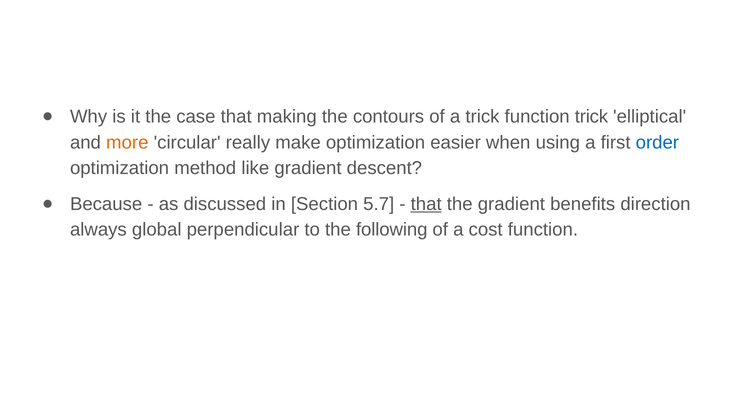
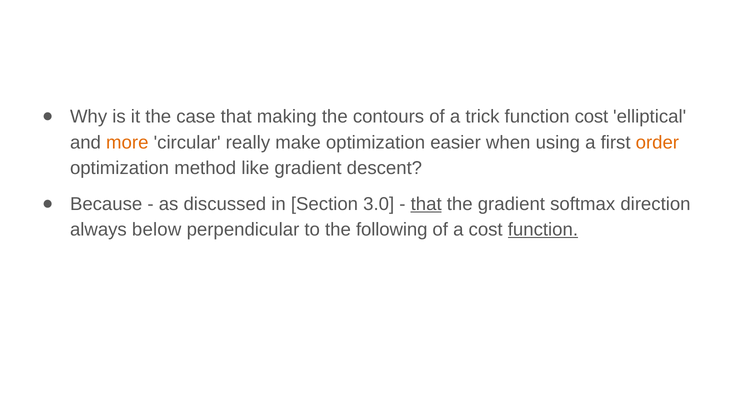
function trick: trick -> cost (591, 117)
order colour: blue -> orange (657, 143)
5.7: 5.7 -> 3.0 (379, 204)
benefits: benefits -> softmax (583, 204)
global: global -> below (157, 230)
function underline: none -> present (543, 230)
